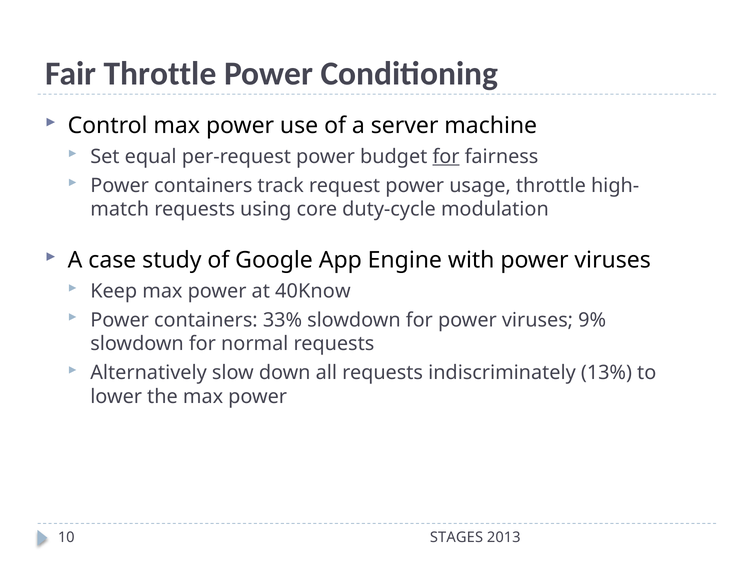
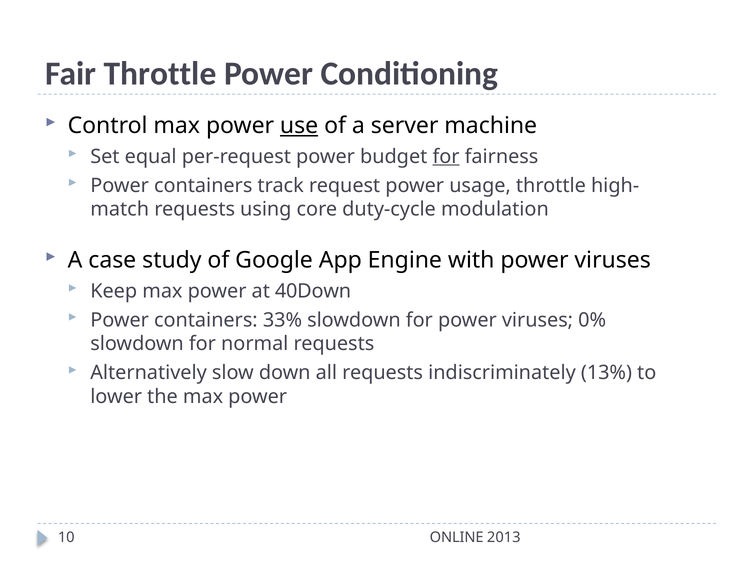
use underline: none -> present (299, 126)
40Know: 40Know -> 40Down (313, 291)
9%: 9% -> 0% (592, 320)
STAGES: STAGES -> ONLINE (457, 538)
